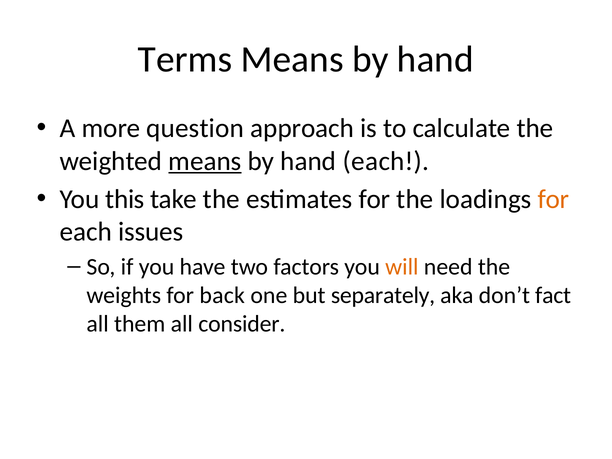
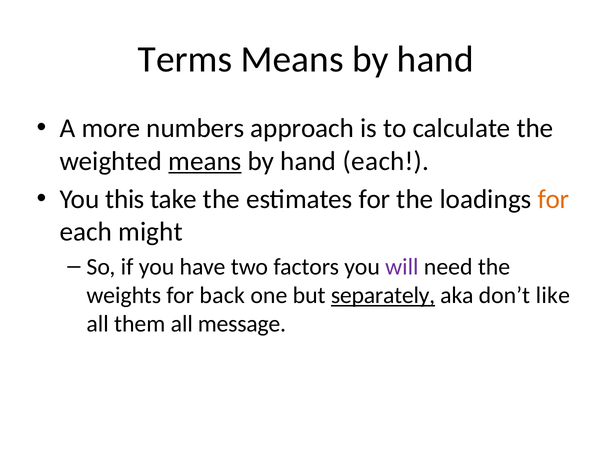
question: question -> numbers (195, 128)
issues: issues -> might (151, 232)
will colour: orange -> purple (402, 267)
separately underline: none -> present (383, 295)
fact: fact -> like (553, 295)
consider: consider -> message (242, 324)
